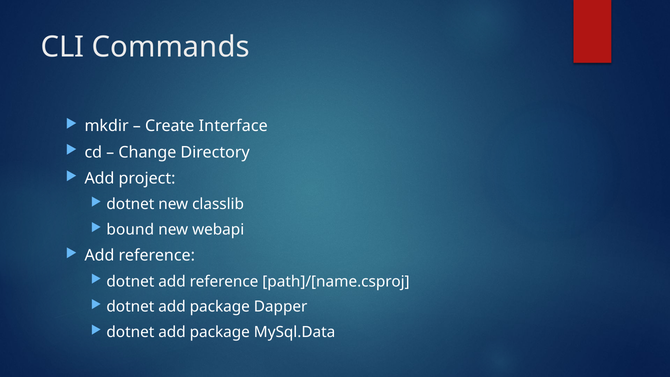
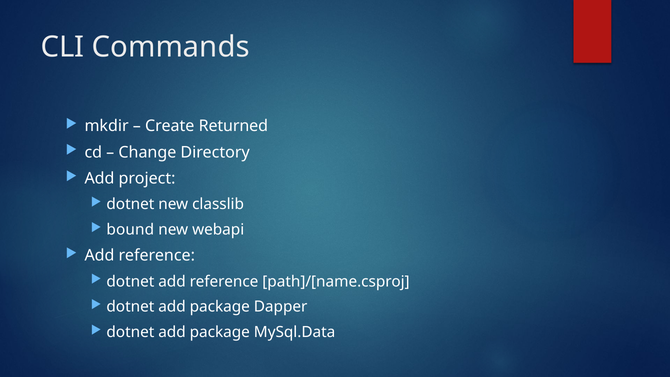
Interface: Interface -> Returned (233, 126)
